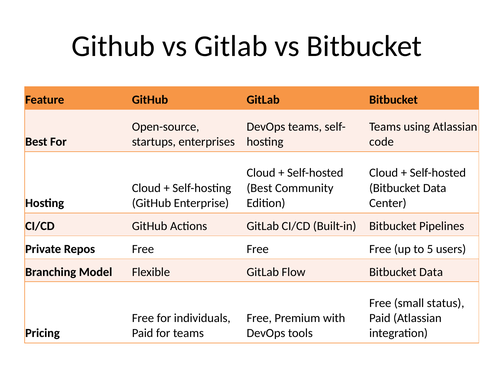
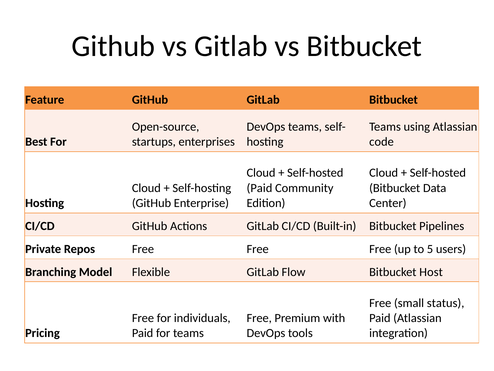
Best: Best -> Paid (259, 188)
Flow Bitbucket Data: Data -> Host (431, 272)
